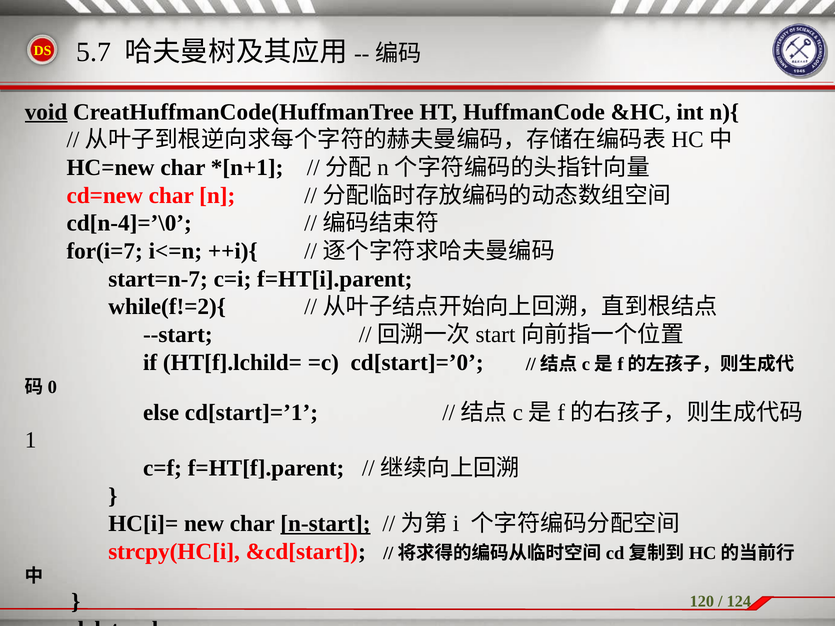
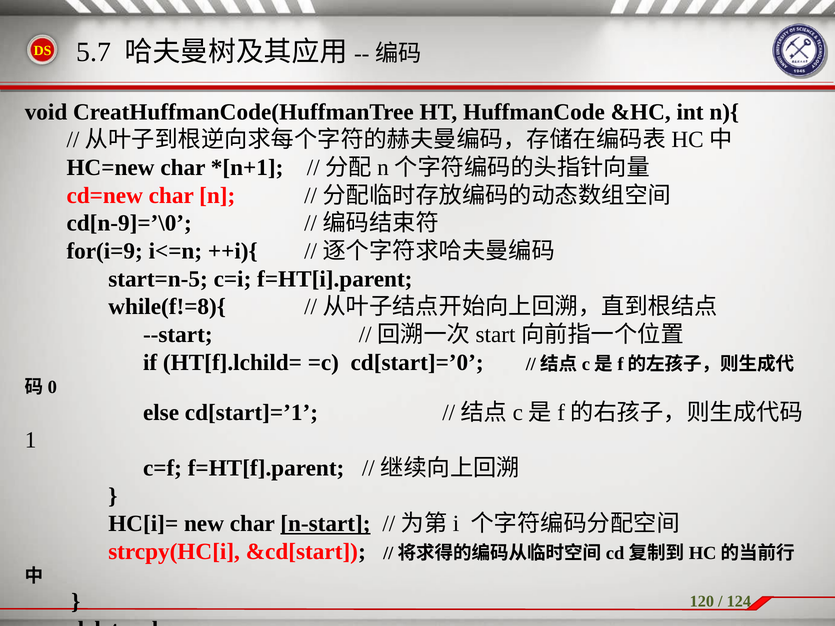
void underline: present -> none (46, 112)
cd[n-4]=’\0: cd[n-4]=’\0 -> cd[n-9]=’\0 (129, 223)
for(i=7: for(i=7 -> for(i=9 (105, 251)
start=n-7: start=n-7 -> start=n-5 (158, 279)
while(f!=2){: while(f!=2){ -> while(f!=8){ (167, 307)
